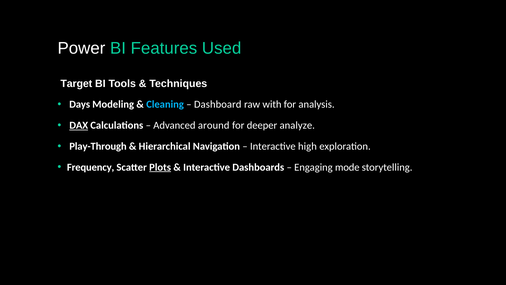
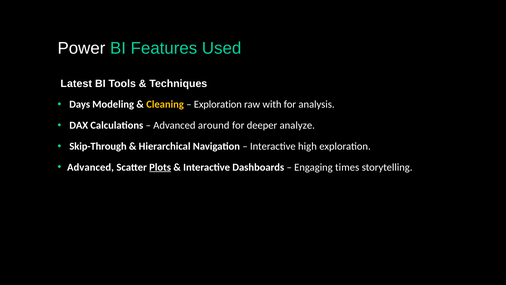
Target: Target -> Latest (76, 83)
Cleaning colour: light blue -> yellow (165, 104)
Dashboard: Dashboard -> Exploration (218, 104)
DAX underline: present -> none (79, 125)
Play-Through: Play-Through -> Skip-Through (98, 146)
Frequency: Frequency -> Advanced (91, 167)
mode: mode -> times (347, 167)
